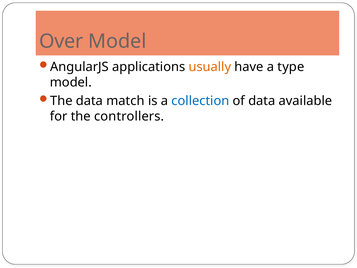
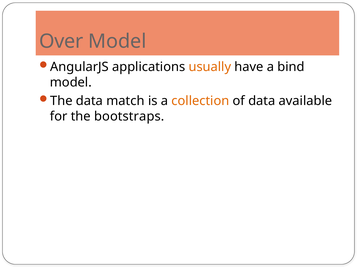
type: type -> bind (291, 67)
collection colour: blue -> orange (200, 101)
controllers: controllers -> bootstraps (129, 116)
